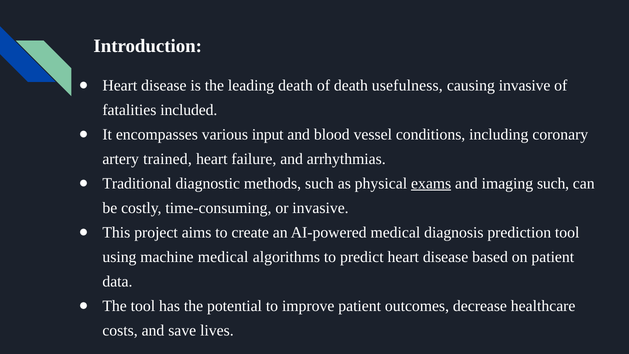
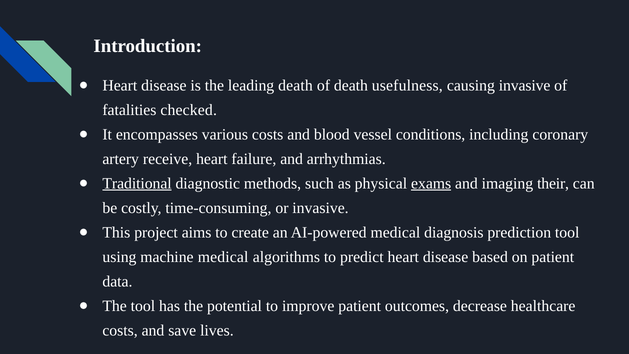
included: included -> checked (189, 110)
various input: input -> costs (268, 134)
trained: trained -> receive (168, 159)
Traditional underline: none -> present (137, 183)
imaging such: such -> their (553, 183)
